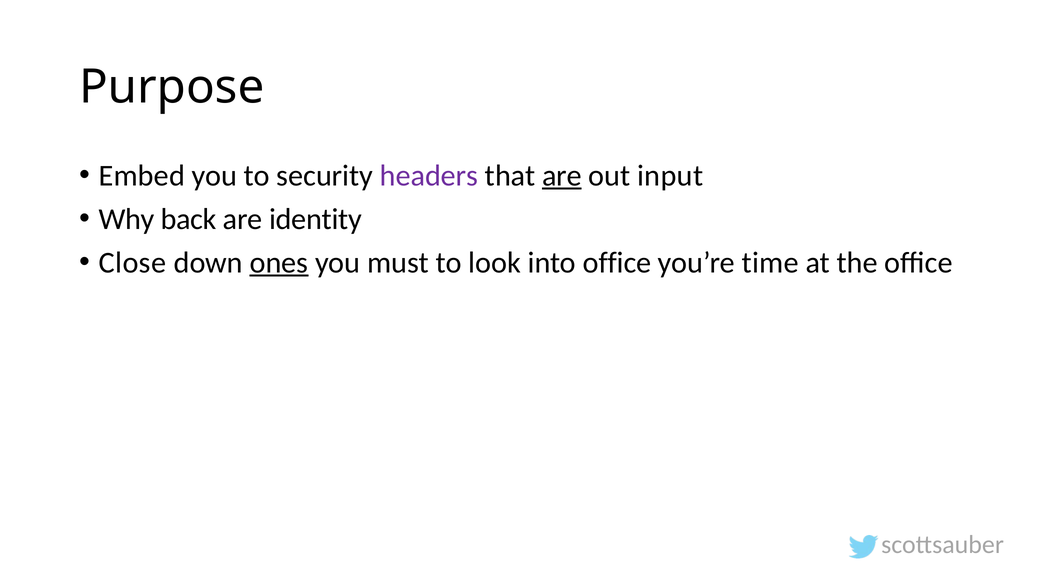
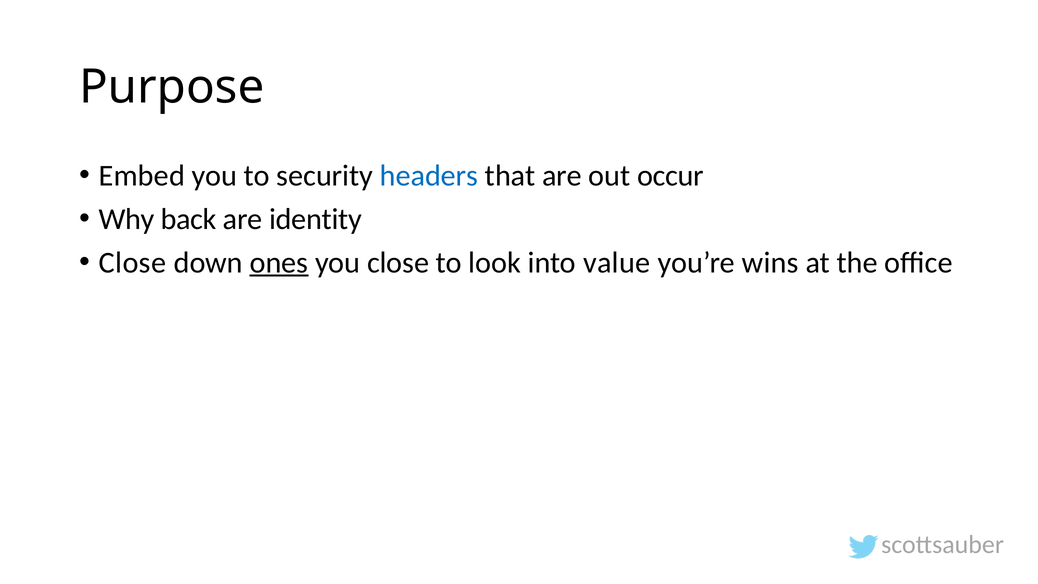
headers colour: purple -> blue (429, 175)
are underline: present -> none (562, 175)
input: input -> occur (670, 175)
you must: must -> close (398, 263)
into office: office -> value (617, 263)
time: time -> wins (770, 263)
